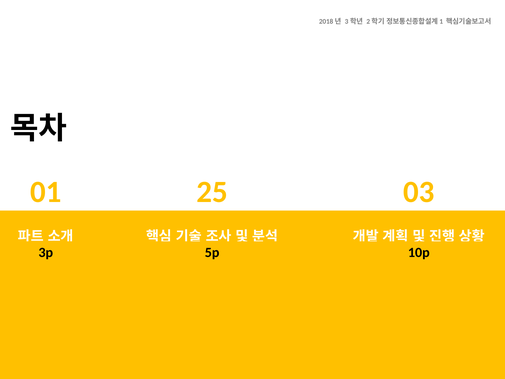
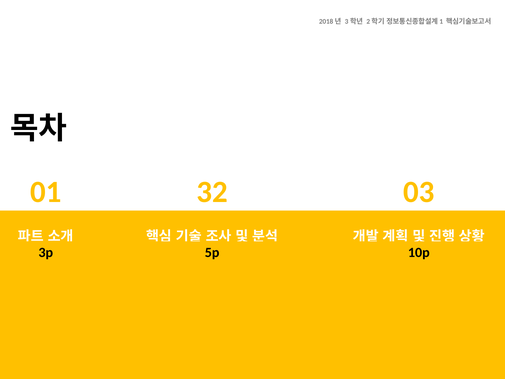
25: 25 -> 32 (212, 192)
